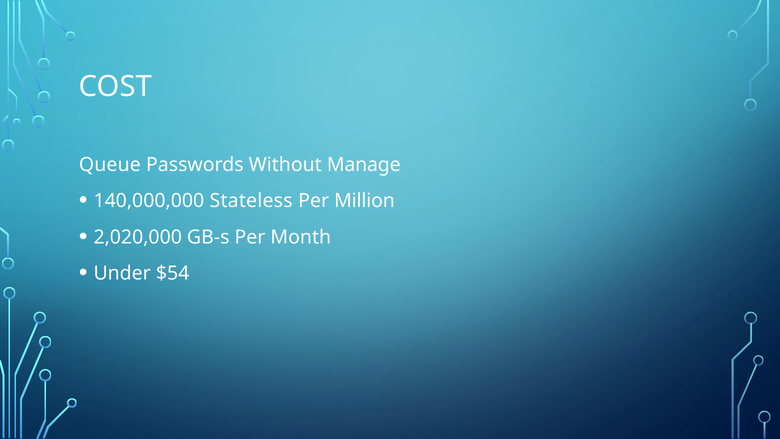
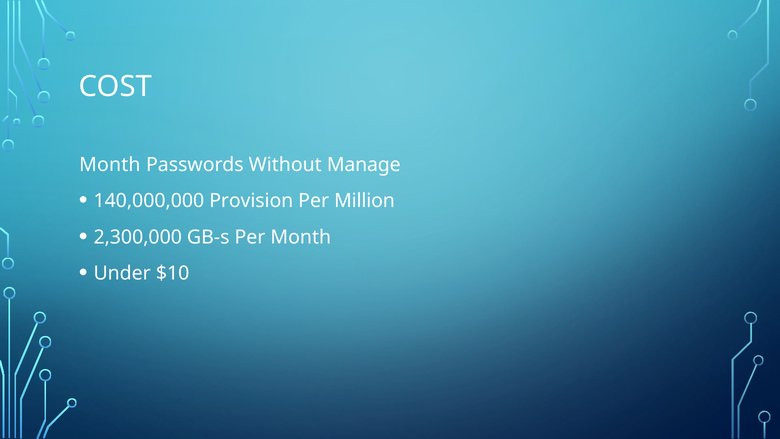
Queue: Queue -> Month (110, 165)
Stateless: Stateless -> Provision (251, 201)
2,020,000: 2,020,000 -> 2,300,000 (138, 237)
$54: $54 -> $10 (173, 273)
